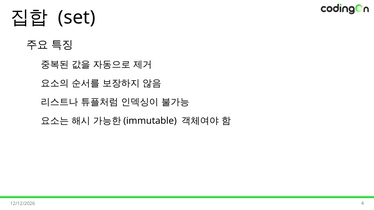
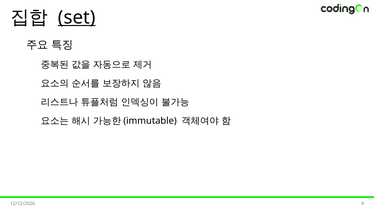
set underline: none -> present (77, 17)
